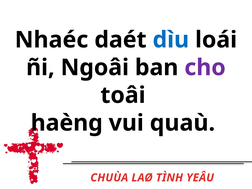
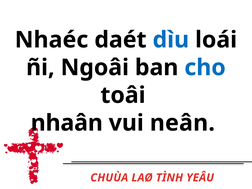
cho colour: purple -> blue (205, 68)
haèng: haèng -> nhaân (67, 123)
quaù: quaù -> neân (182, 123)
